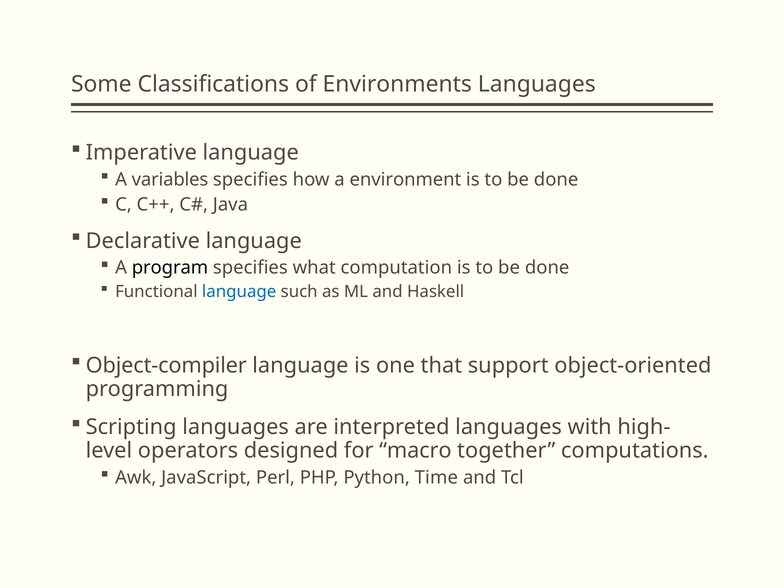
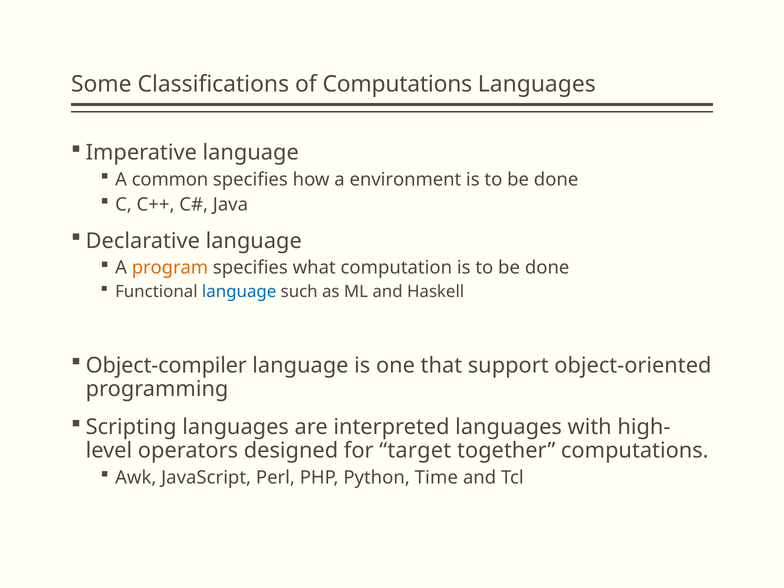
of Environments: Environments -> Computations (397, 84)
variables: variables -> common (170, 179)
program colour: black -> orange (170, 268)
macro: macro -> target (415, 451)
